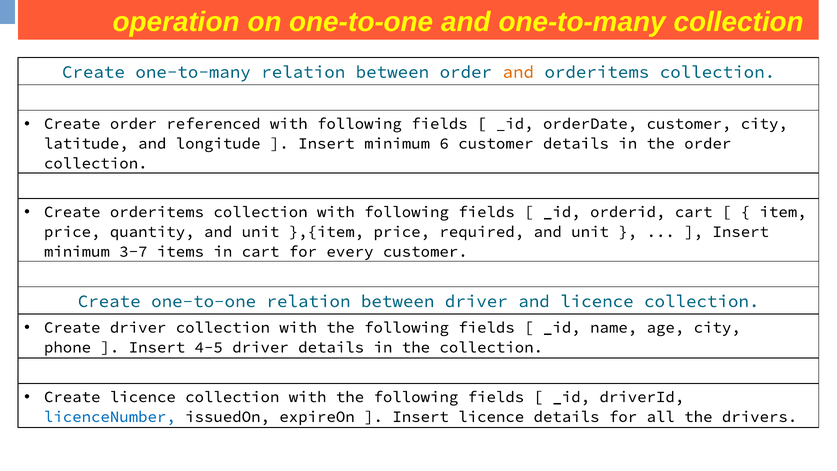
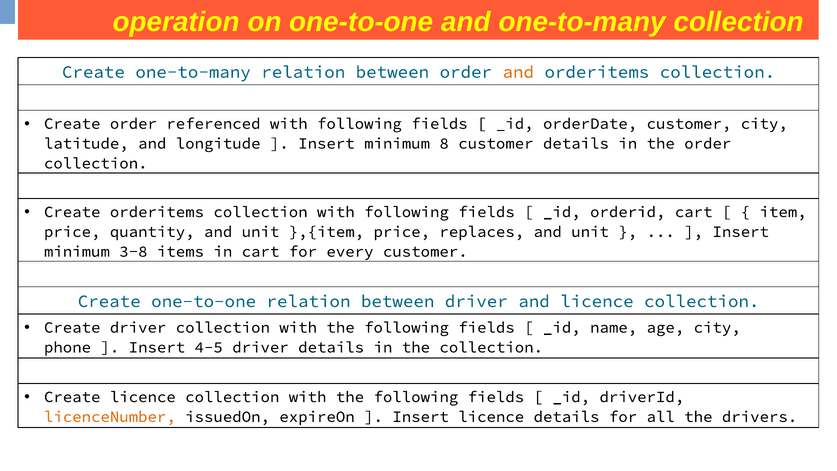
6: 6 -> 8 (444, 143)
required: required -> replaces (482, 232)
3-7: 3-7 -> 3-8 (133, 251)
licenceNumber colour: blue -> orange (110, 417)
